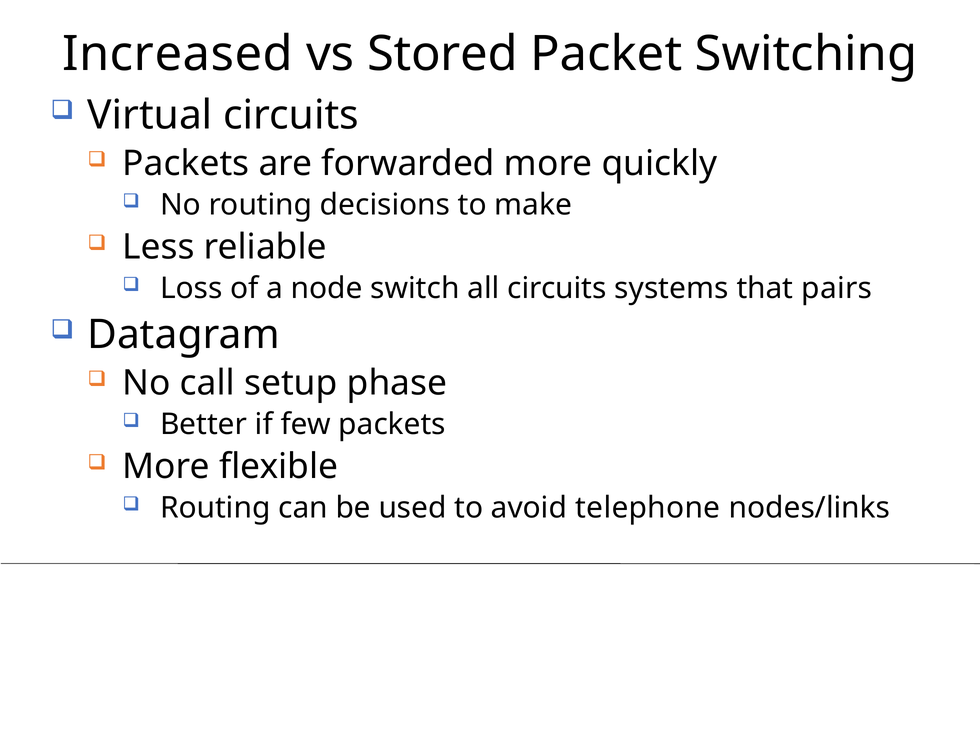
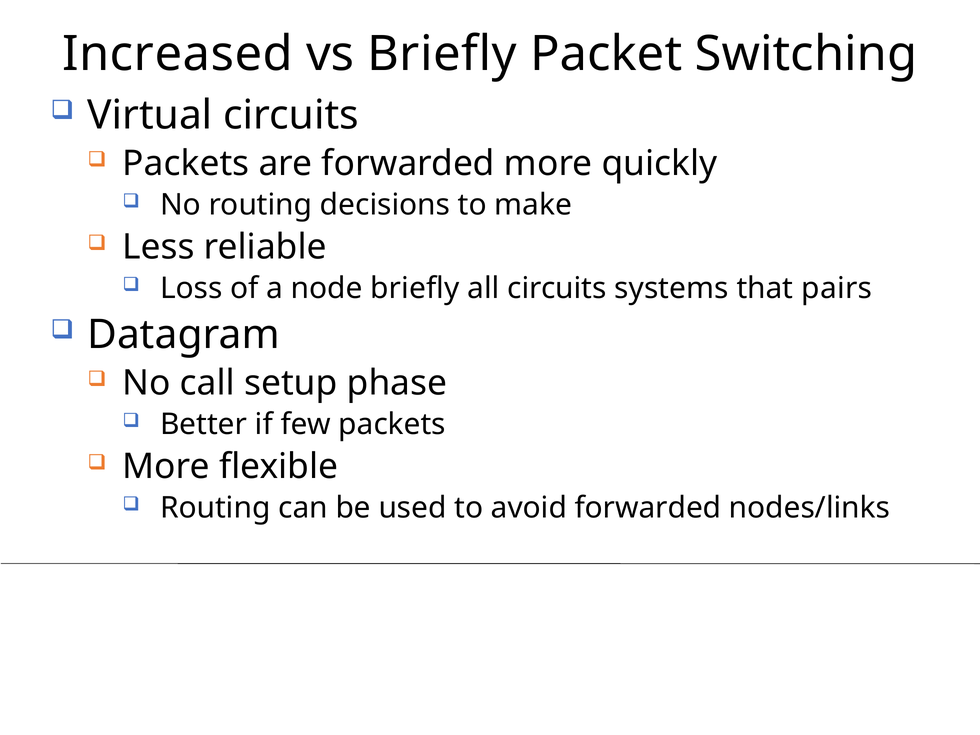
vs Stored: Stored -> Briefly (442, 54)
node switch: switch -> briefly (415, 288)
avoid telephone: telephone -> forwarded (648, 508)
